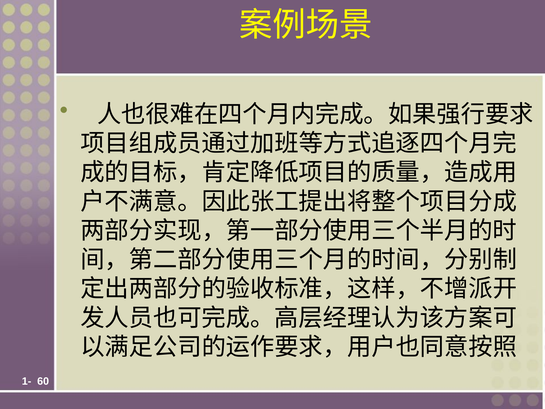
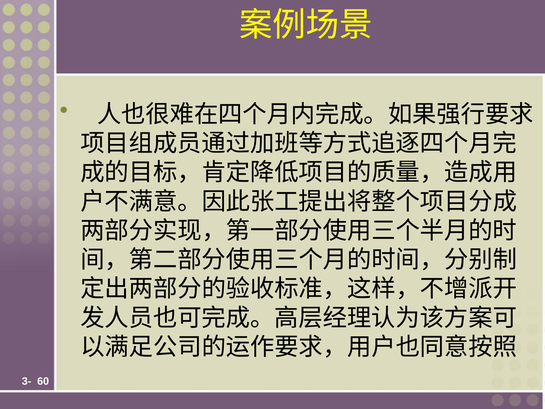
1-: 1- -> 3- (27, 381)
